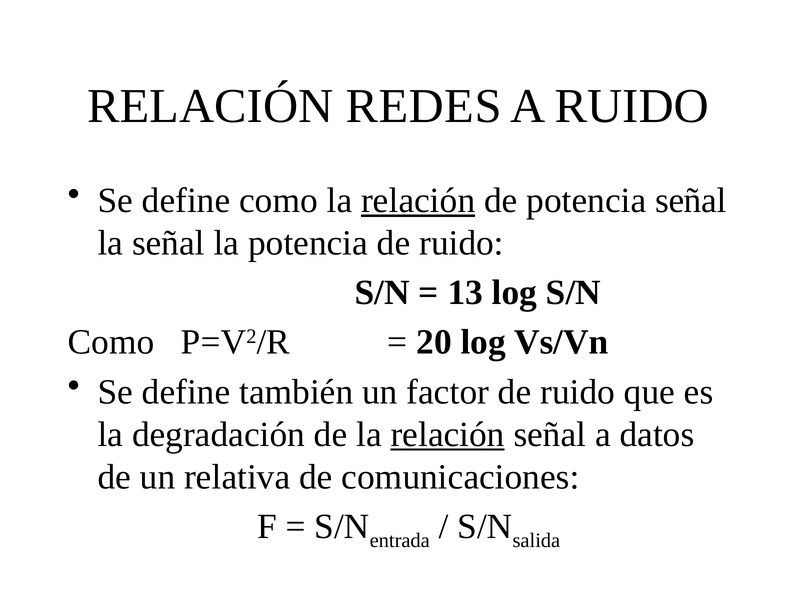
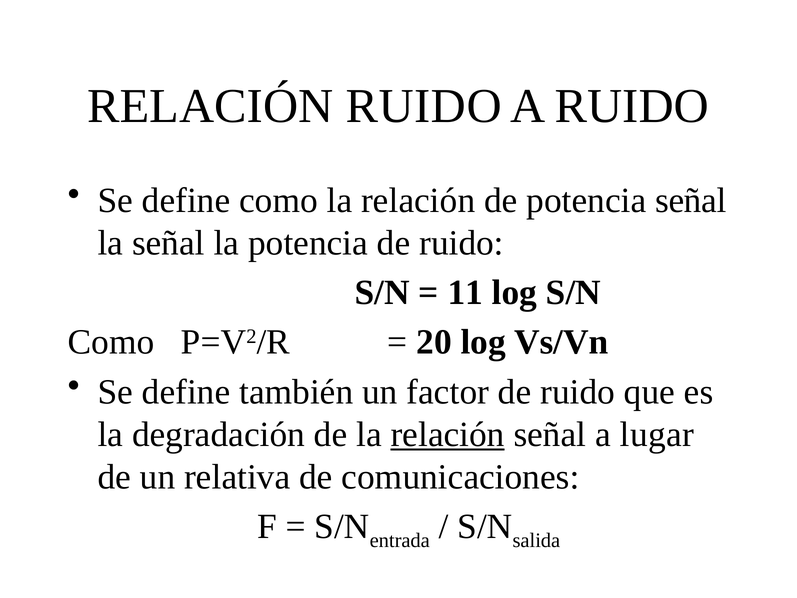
RELACIÓN REDES: REDES -> RUIDO (424, 106)
relación underline: present -> none (418, 200)
13: 13 -> 11 (465, 293)
datos: datos -> lugar (657, 434)
